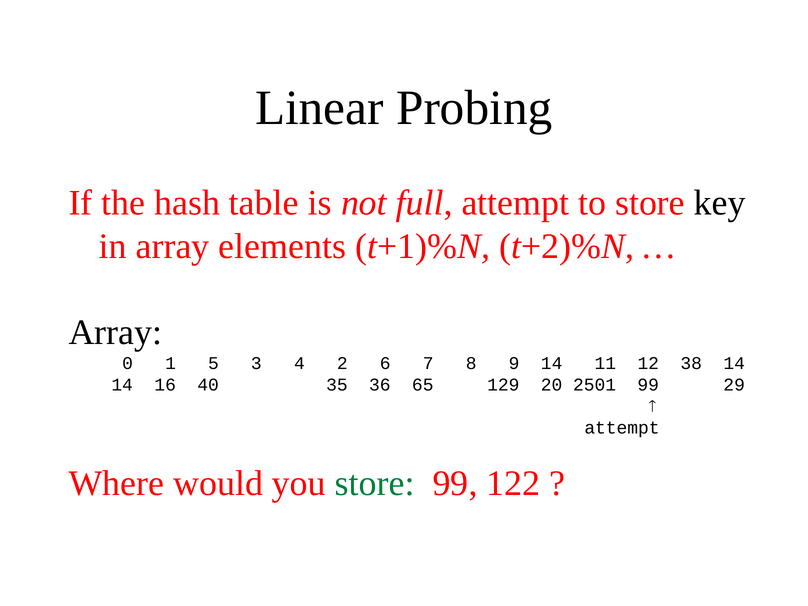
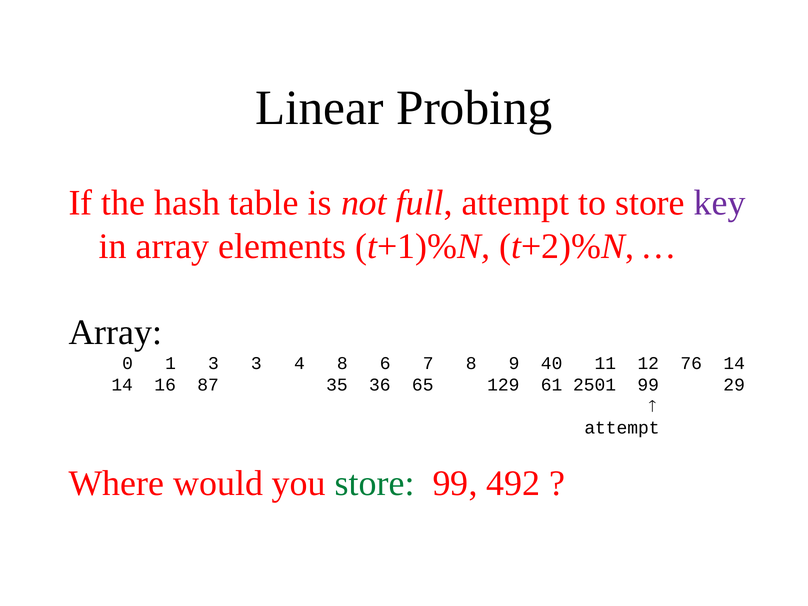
key colour: black -> purple (720, 203)
1 5: 5 -> 3 (213, 363)
4 2: 2 -> 8 (342, 363)
9 14: 14 -> 40 (552, 363)
38: 38 -> 76 (691, 363)
40: 40 -> 87 (208, 385)
20: 20 -> 61 (552, 385)
122: 122 -> 492 (513, 483)
